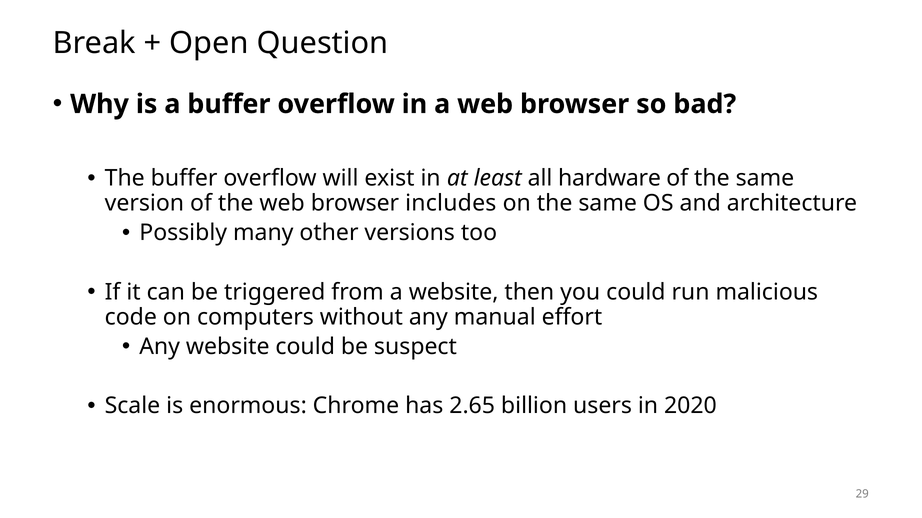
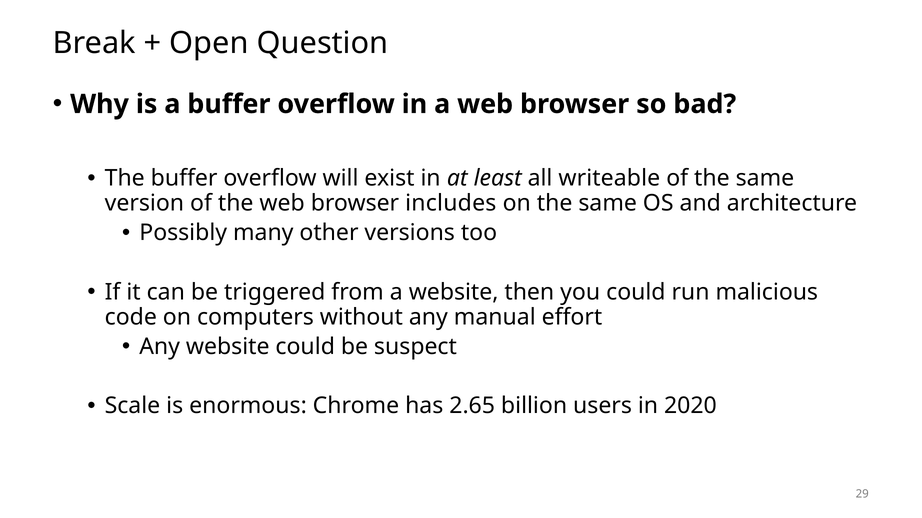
hardware: hardware -> writeable (609, 179)
